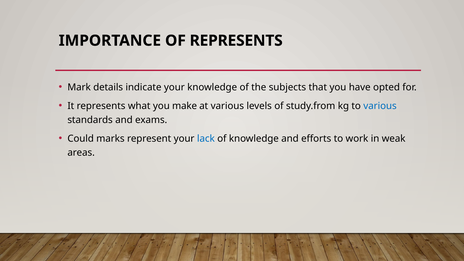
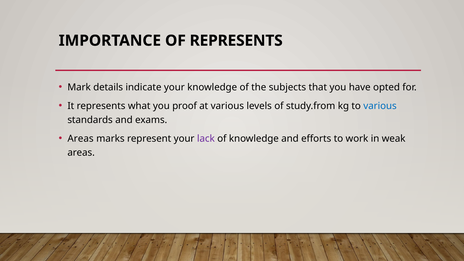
make: make -> proof (185, 106)
Could: Could -> Areas (81, 139)
lack colour: blue -> purple (206, 139)
